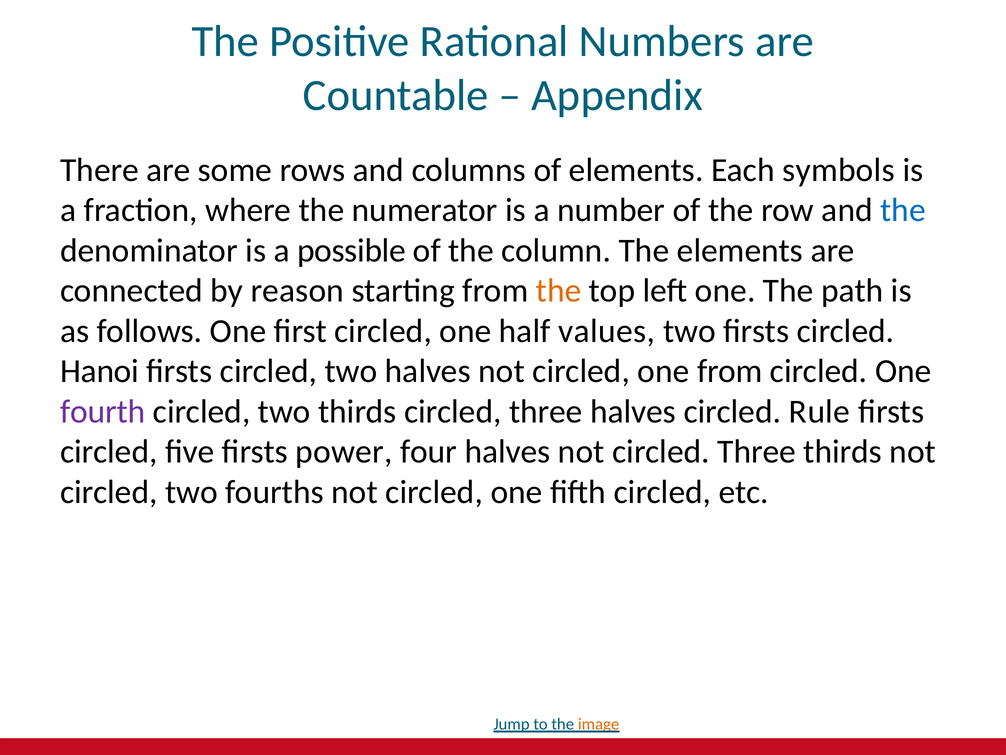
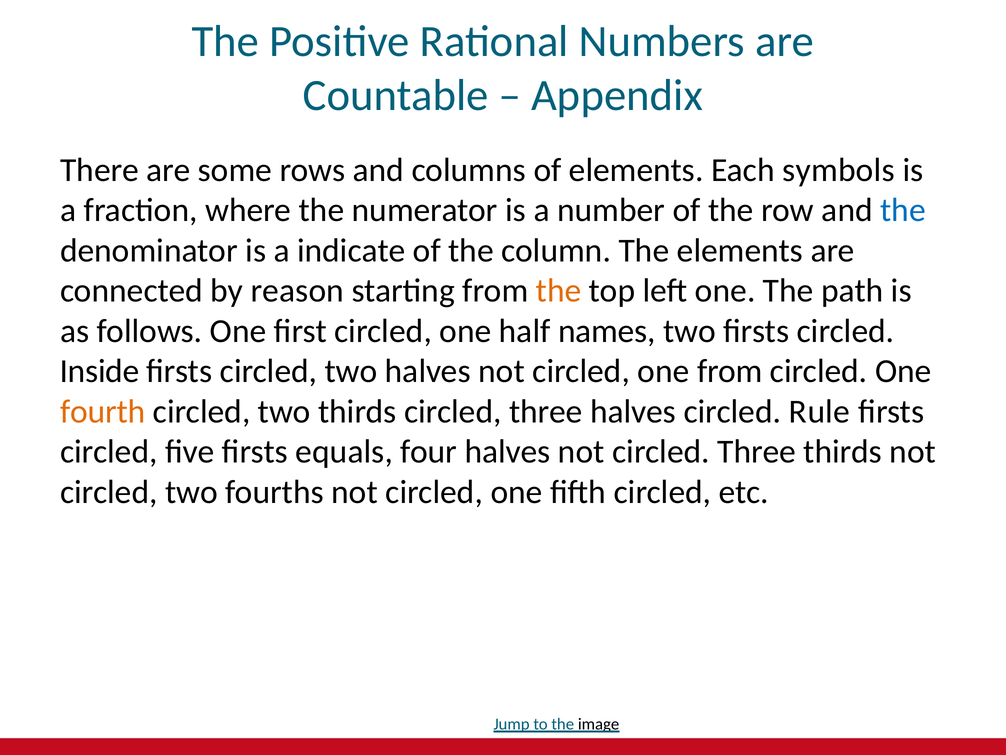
possible: possible -> indicate (351, 250)
values: values -> names (607, 331)
Hanoi: Hanoi -> Inside (100, 371)
fourth colour: purple -> orange (103, 411)
power: power -> equals (344, 452)
image colour: orange -> black (599, 724)
